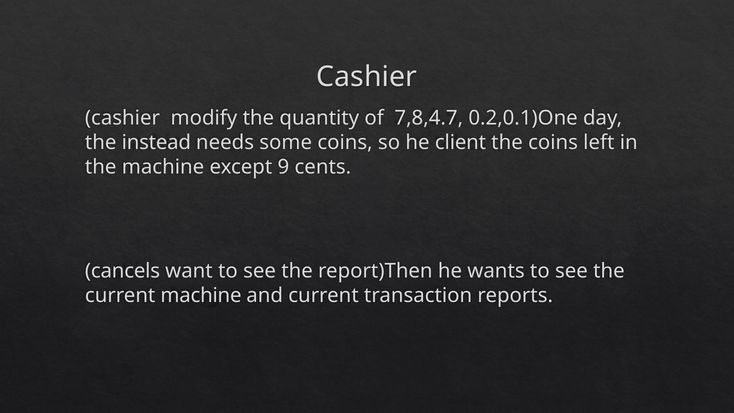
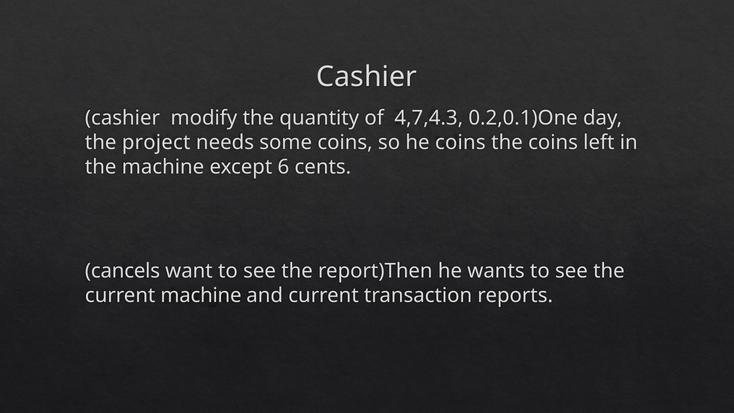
7,8,4.7: 7,8,4.7 -> 4,7,4.3 (429, 118)
instead: instead -> project (156, 142)
he client: client -> coins (460, 142)
9: 9 -> 6 (283, 167)
